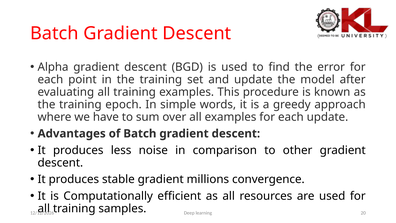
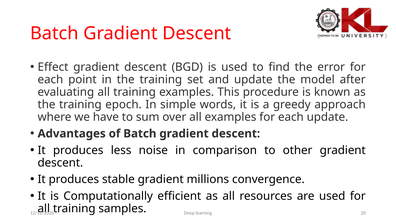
Alpha: Alpha -> Effect (53, 67)
